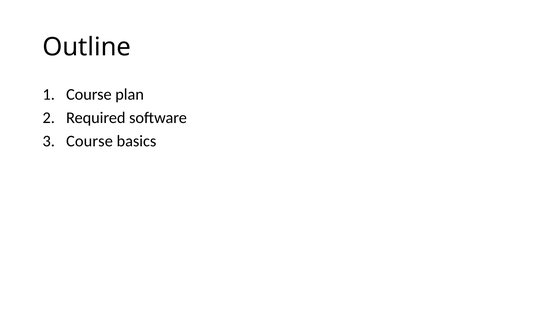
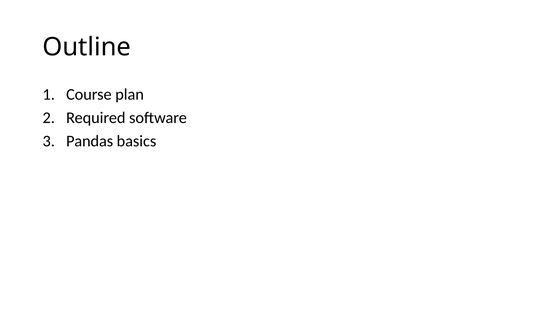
Course: Course -> Pandas (90, 141)
